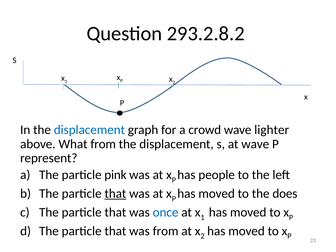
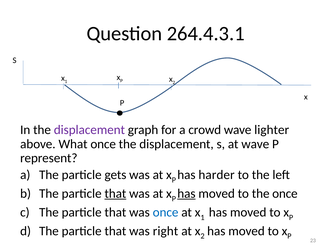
293.2.8.2: 293.2.8.2 -> 264.4.3.1 (206, 34)
displacement colour: blue -> purple (89, 130)
What from: from -> once (103, 144)
pink: pink -> gets (115, 175)
people: people -> harder (217, 175)
has underline: none -> present (186, 194)
the does: does -> once (285, 194)
was from: from -> right (165, 231)
